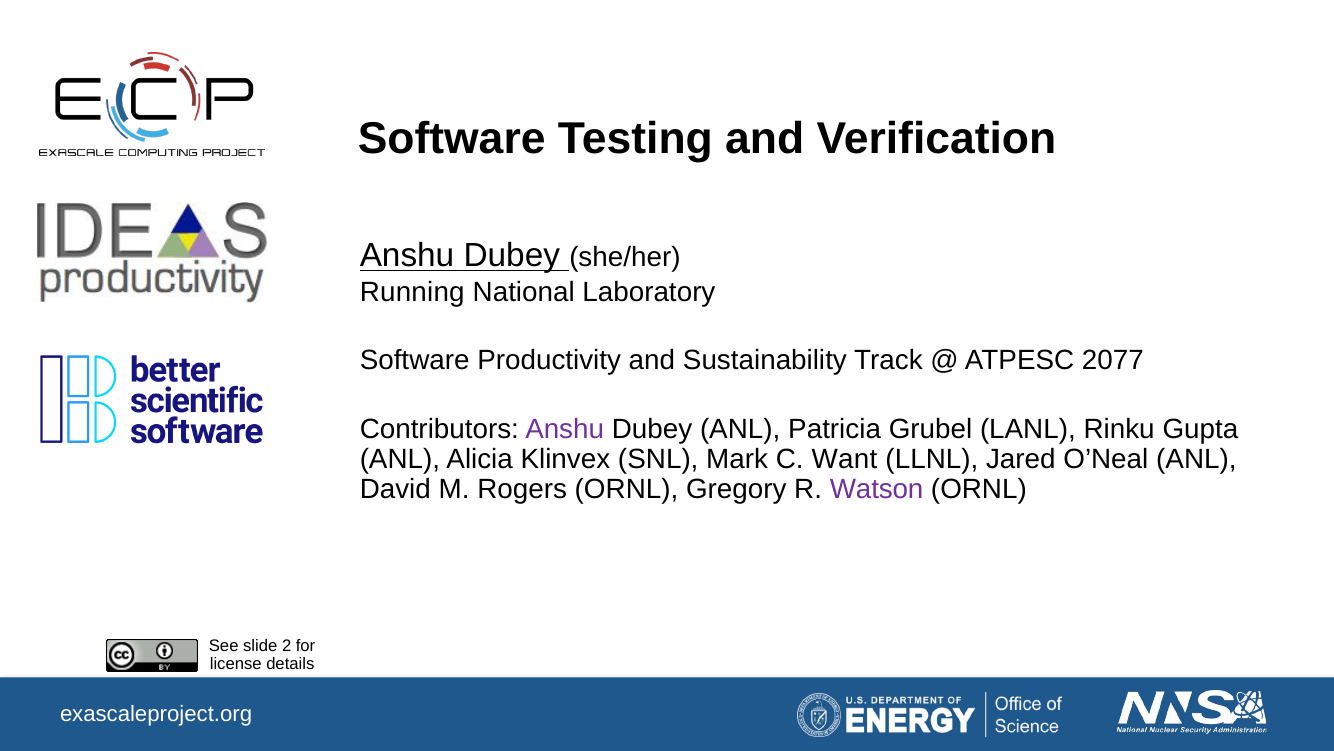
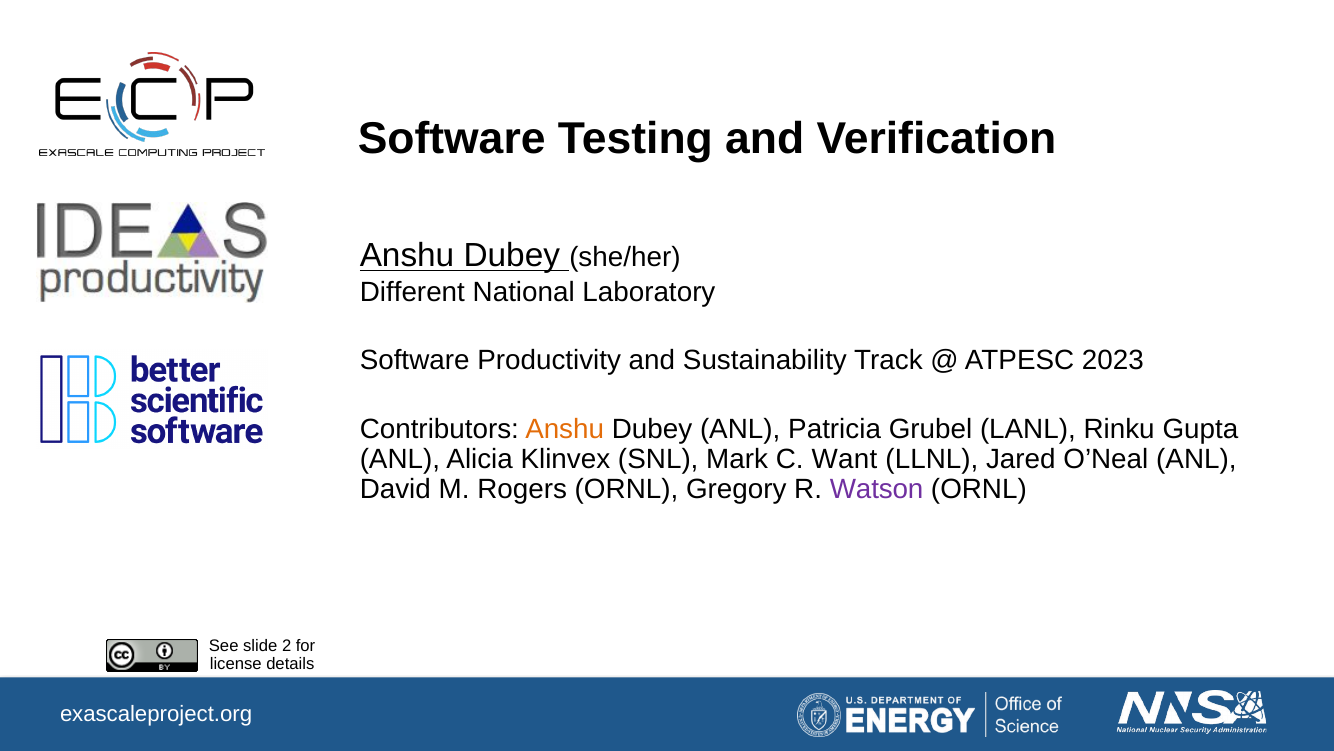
Running: Running -> Different (412, 292)
2077: 2077 -> 2023 (1113, 360)
Anshu colour: purple -> orange (565, 429)
